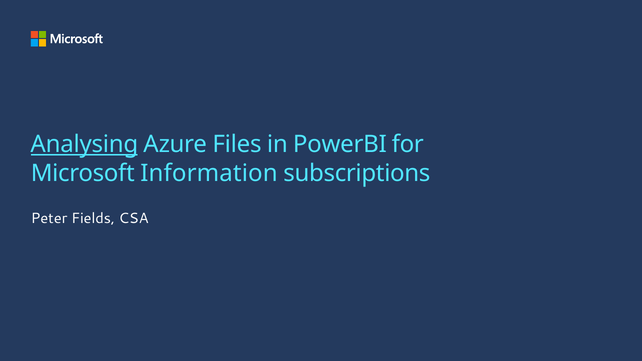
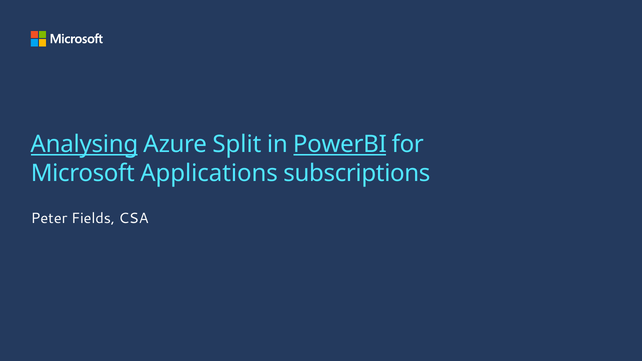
Files: Files -> Split (237, 144)
PowerBI underline: none -> present (340, 144)
Information: Information -> Applications (209, 173)
